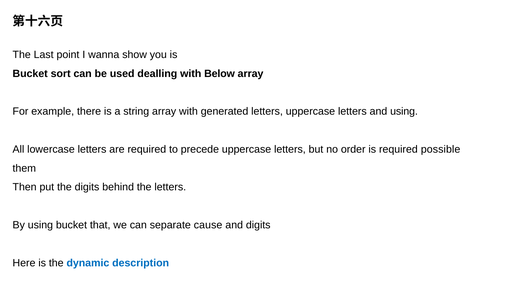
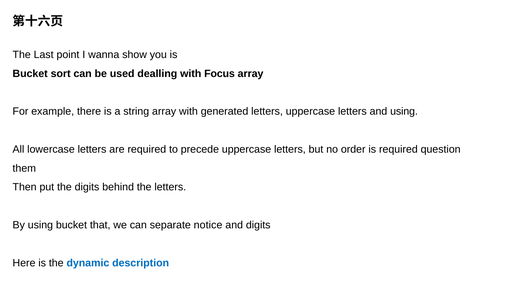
Below: Below -> Focus (220, 74)
possible: possible -> question (441, 150)
cause: cause -> notice (208, 225)
